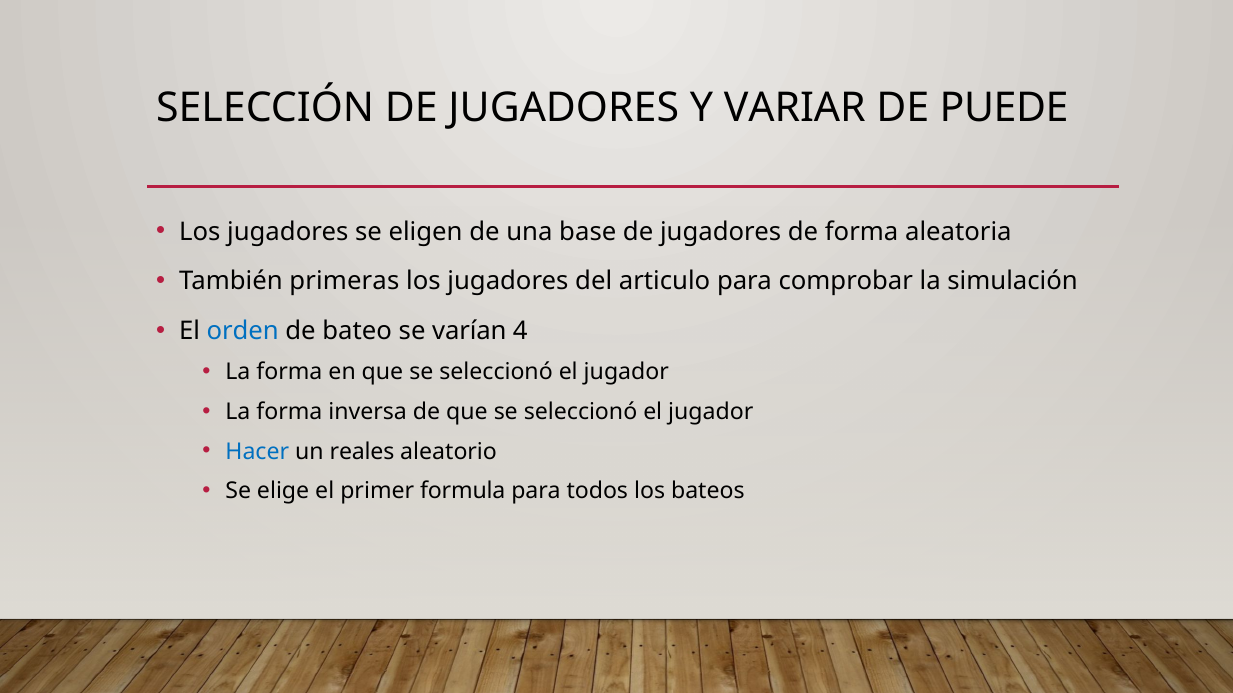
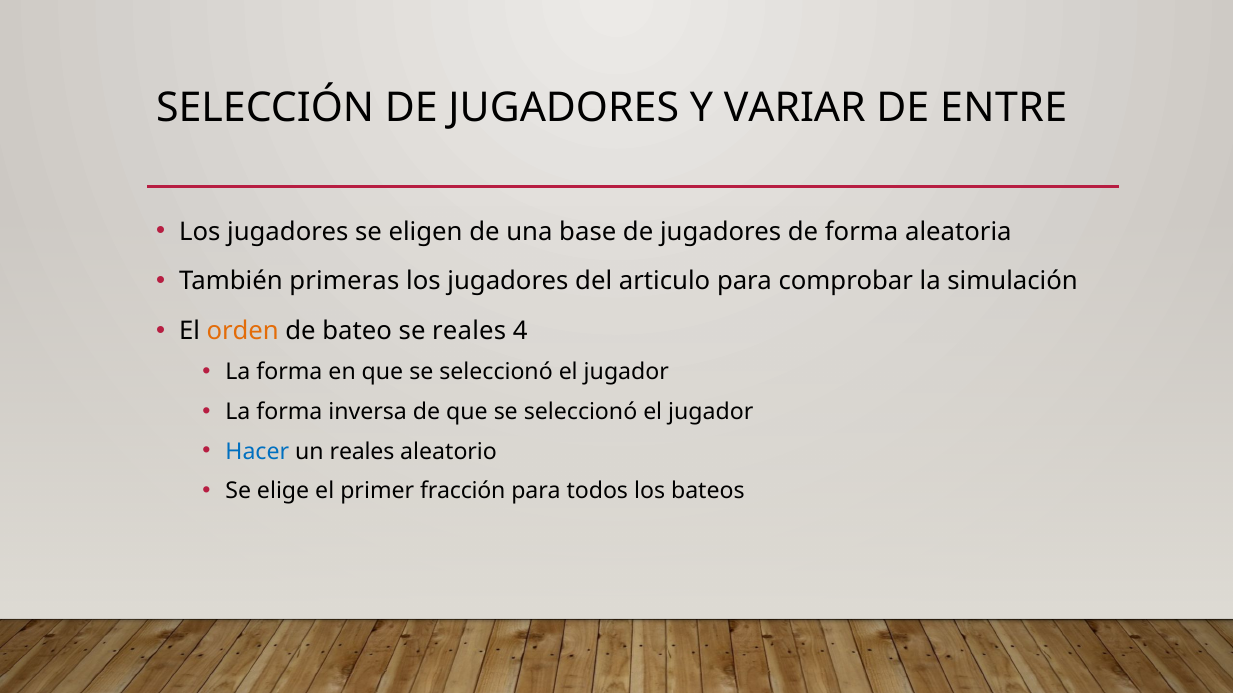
PUEDE: PUEDE -> ENTRE (1004, 108)
orden colour: blue -> orange (243, 332)
se varían: varían -> reales (469, 332)
formula: formula -> fracción (463, 492)
